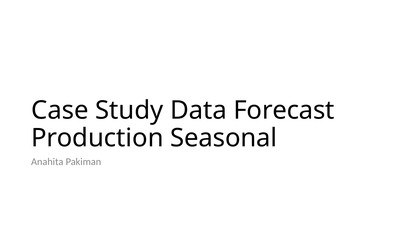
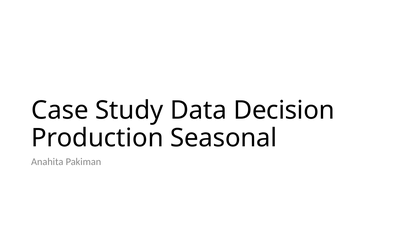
Forecast: Forecast -> Decision (284, 110)
